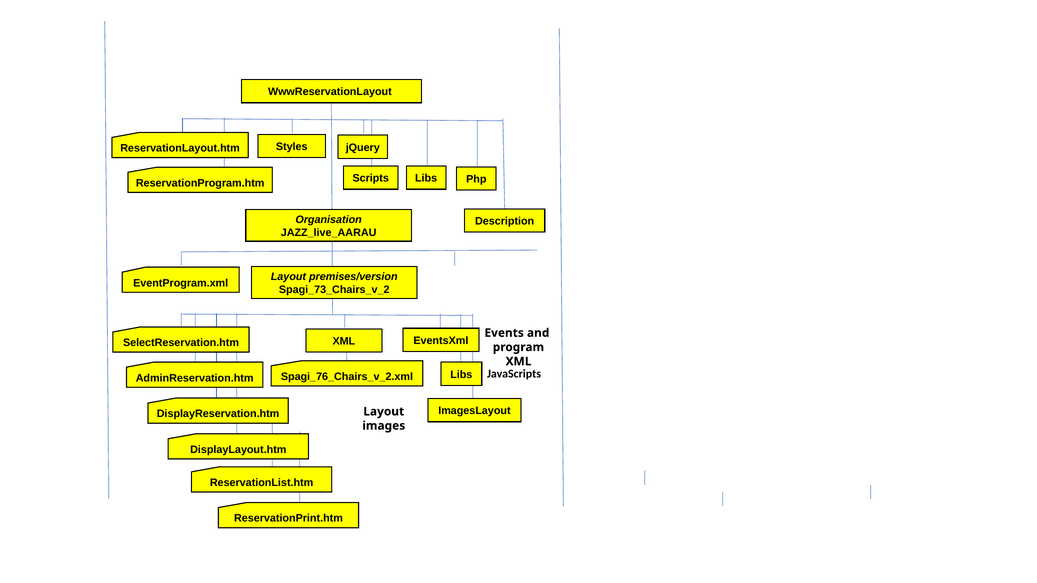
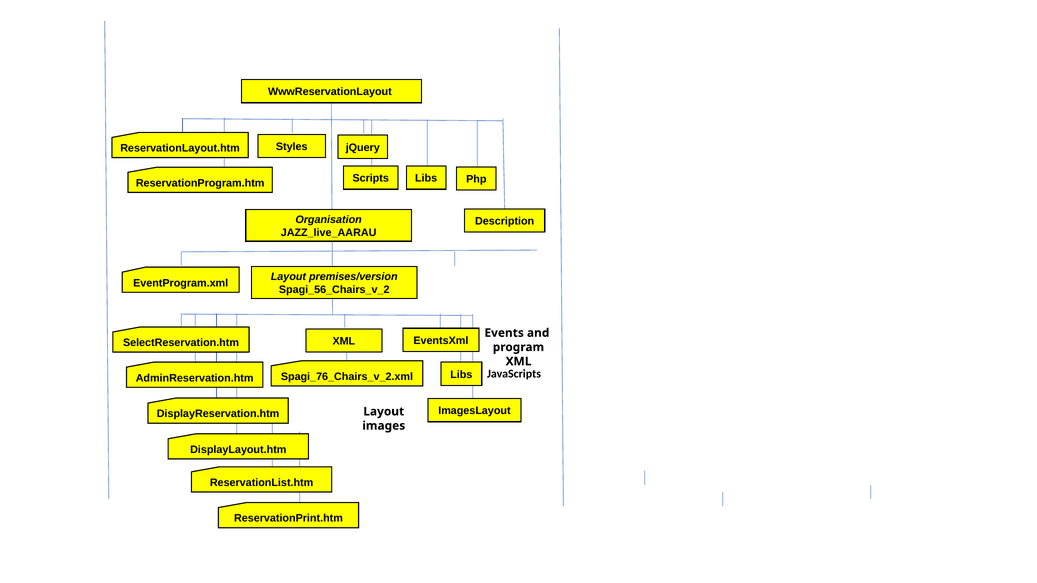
Spagi_73_Chairs_v_2: Spagi_73_Chairs_v_2 -> Spagi_56_Chairs_v_2 (334, 290)
